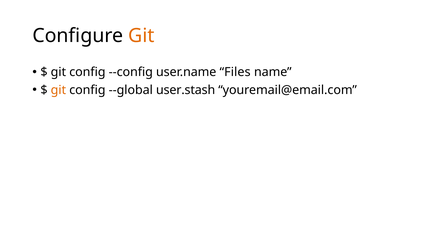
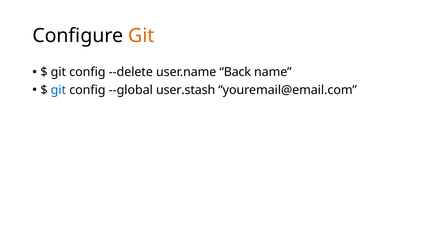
--config: --config -> --delete (131, 72)
Files: Files -> Back (235, 72)
git colour: orange -> blue (58, 90)
